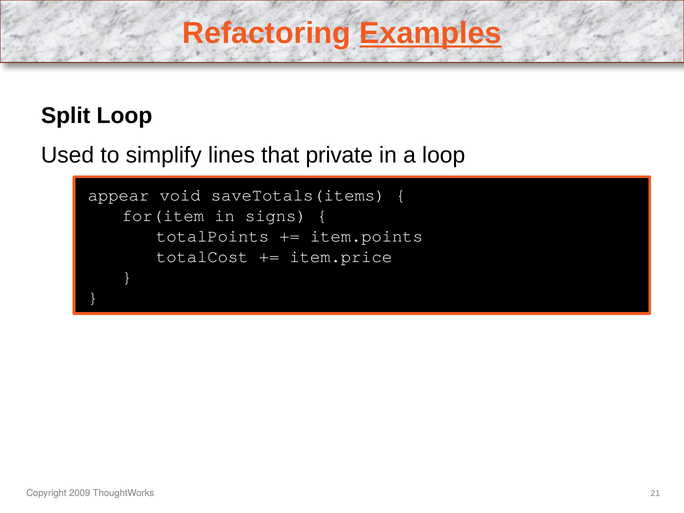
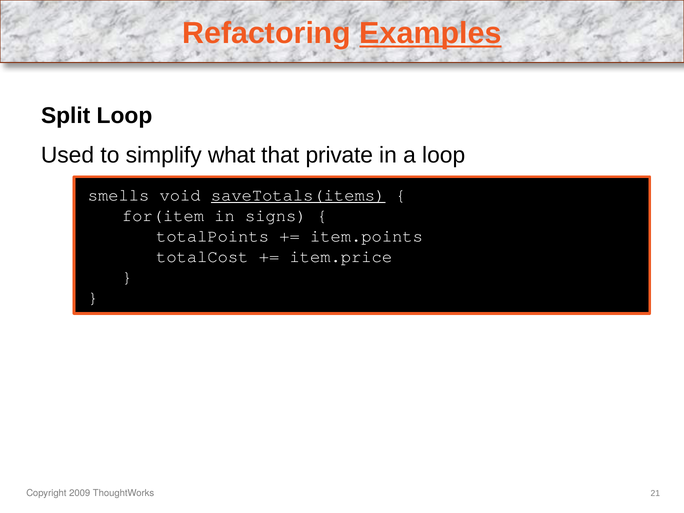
lines: lines -> what (232, 155)
appear: appear -> smells (119, 195)
saveTotals(items underline: none -> present (298, 195)
